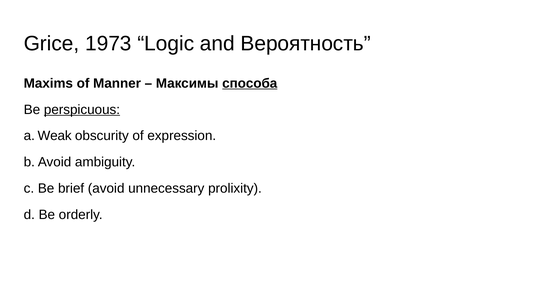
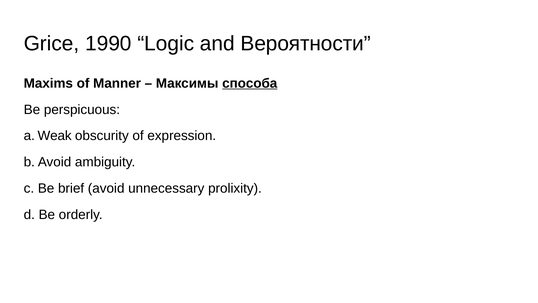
1973: 1973 -> 1990 (108, 44)
Вероятность: Вероятность -> Вероятности (306, 44)
perspicuous underline: present -> none (82, 109)
